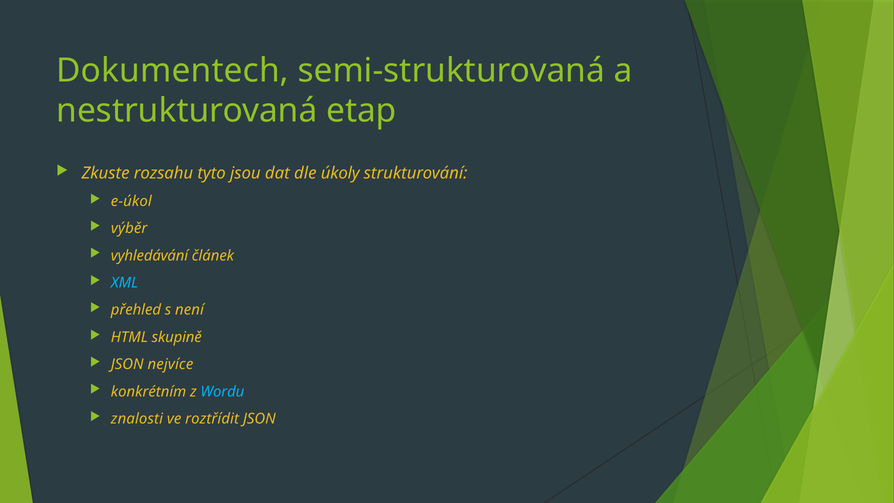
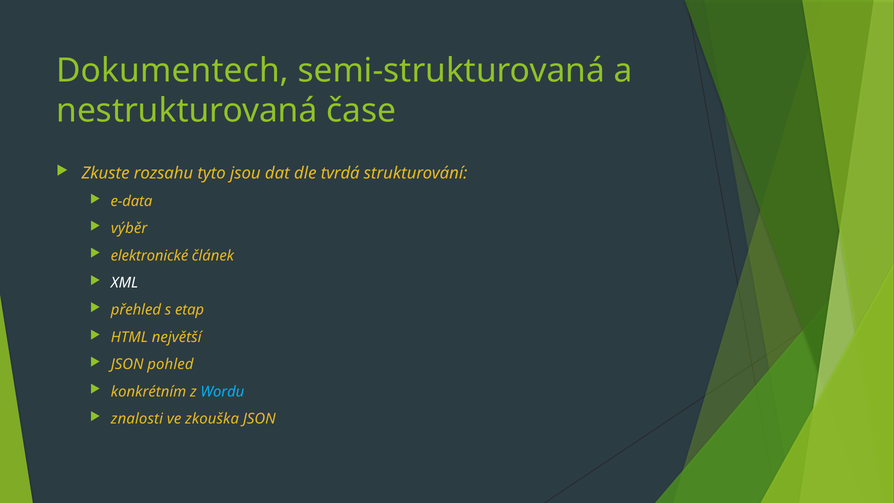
etap: etap -> čase (361, 111)
úkoly: úkoly -> tvrdá (340, 173)
e-úkol: e-úkol -> e-data (131, 201)
vyhledávání: vyhledávání -> elektronické (149, 256)
XML colour: light blue -> white (125, 283)
není: není -> etap (190, 310)
skupině: skupině -> největší (177, 337)
nejvíce: nejvíce -> pohled (170, 364)
roztřídit: roztřídit -> zkouška (212, 419)
